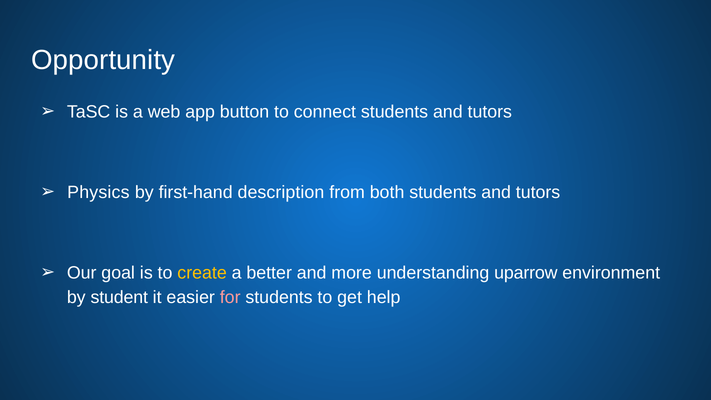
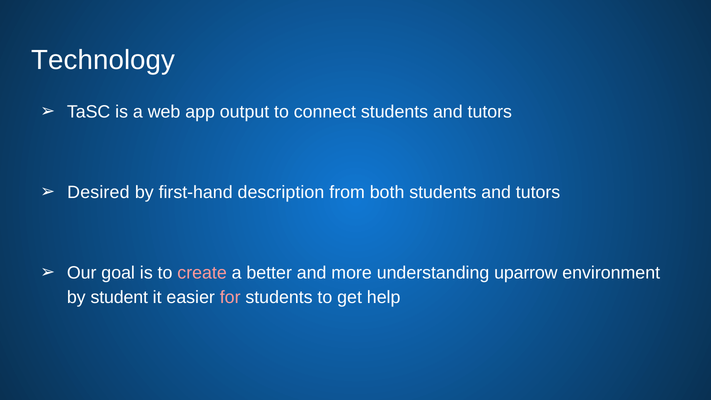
Opportunity: Opportunity -> Technology (103, 60)
button: button -> output (245, 112)
Physics: Physics -> Desired (98, 192)
create colour: yellow -> pink (202, 273)
